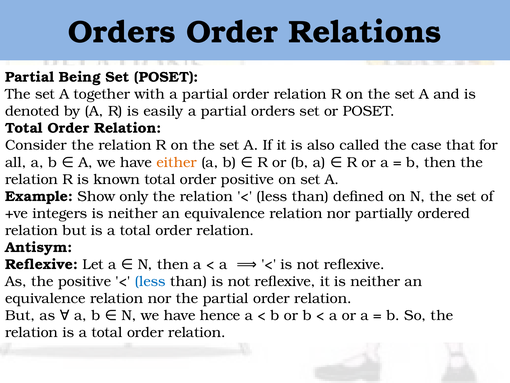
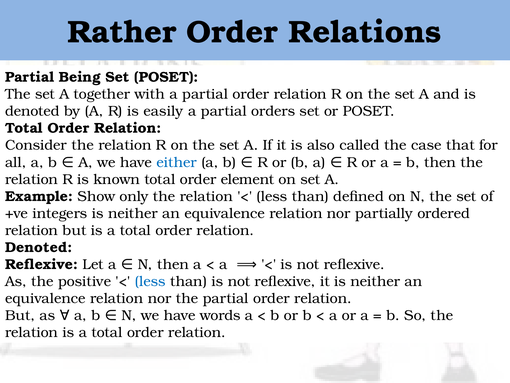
Orders: Orders -> Rather (122, 32)
either colour: orange -> blue (177, 162)
order positive: positive -> element (248, 179)
Antisym: Antisym -> Denoted (39, 247)
hence: hence -> words (220, 315)
